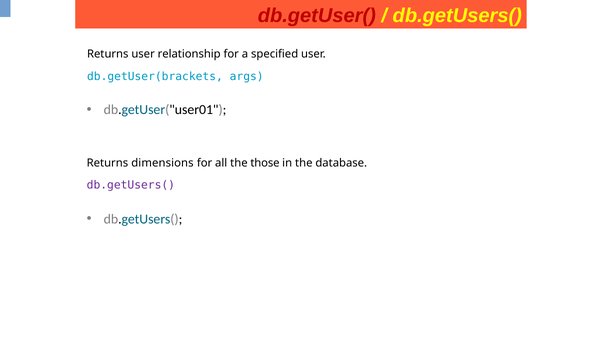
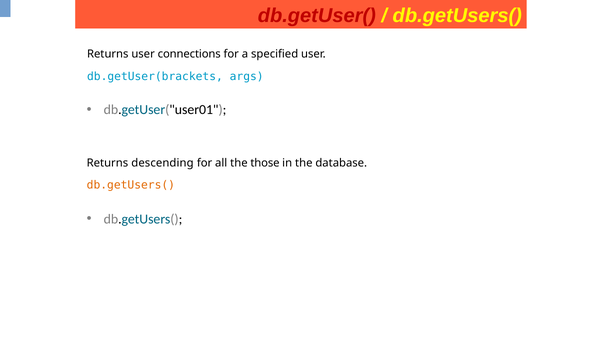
relationship: relationship -> connections (189, 54)
dimensions: dimensions -> descending (162, 163)
db.getUsers( colour: purple -> orange (131, 186)
